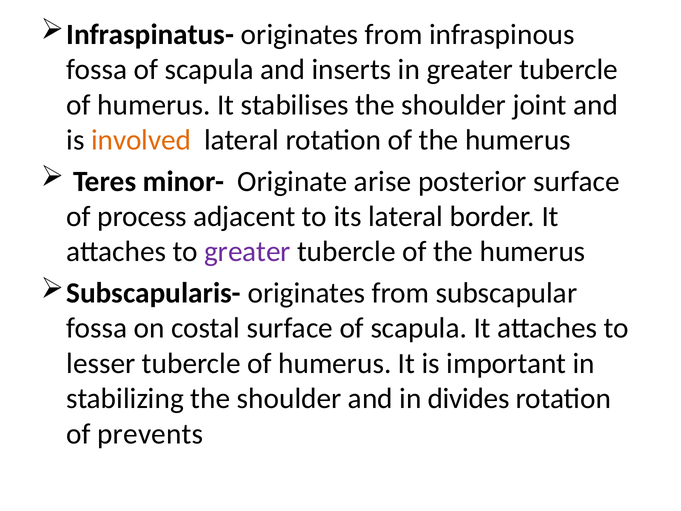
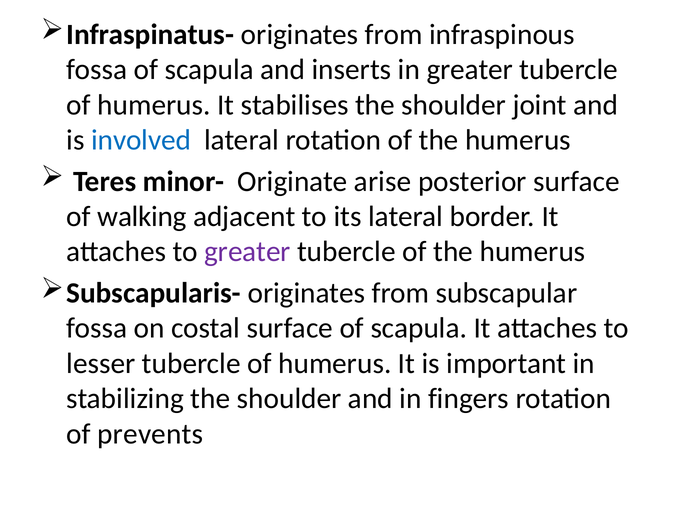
involved colour: orange -> blue (141, 140)
process: process -> walking (142, 216)
divides: divides -> fingers (469, 399)
